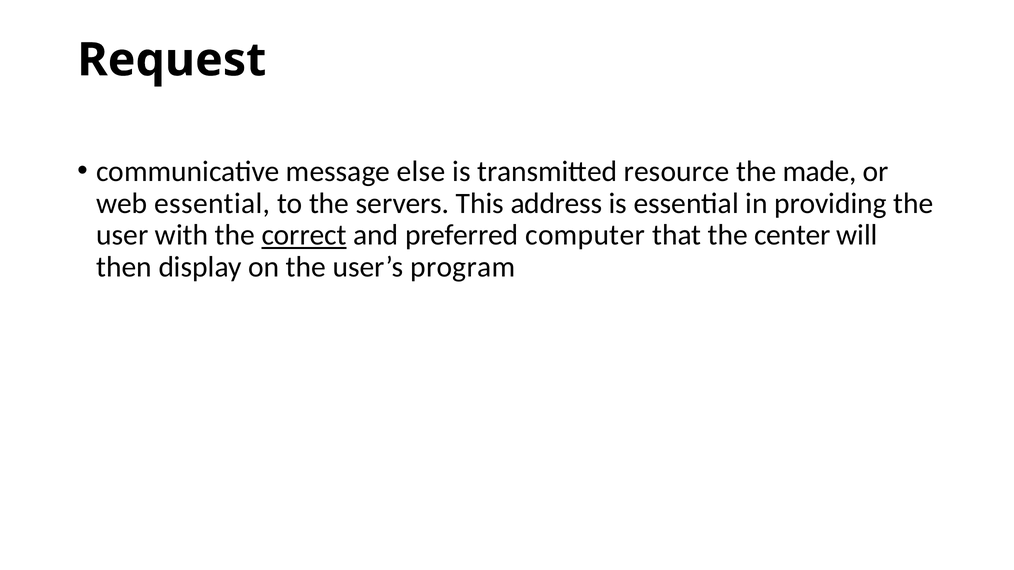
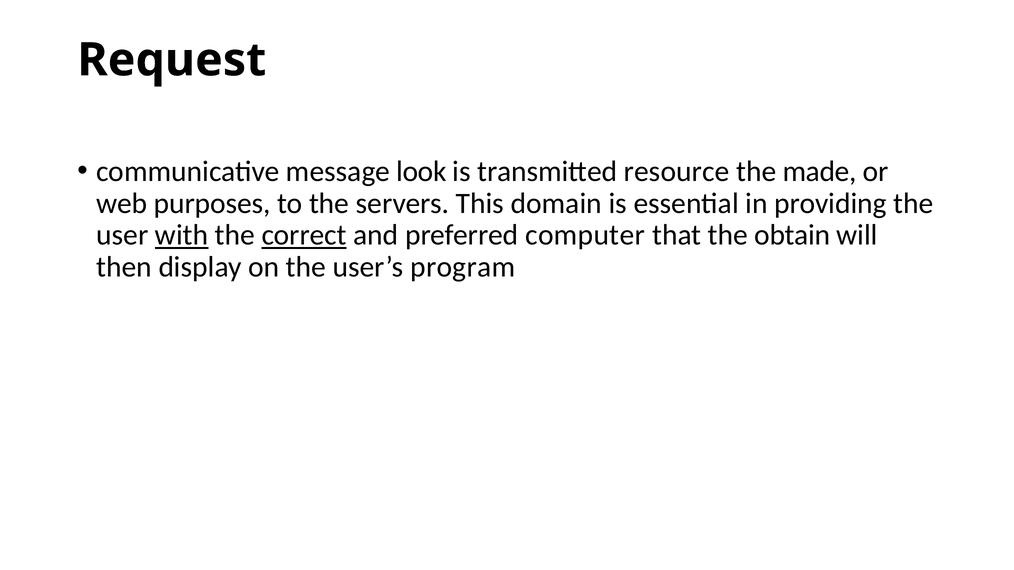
else: else -> look (421, 171)
web essential: essential -> purposes (212, 203)
address: address -> domain (556, 203)
with underline: none -> present (182, 235)
center: center -> obtain (792, 235)
